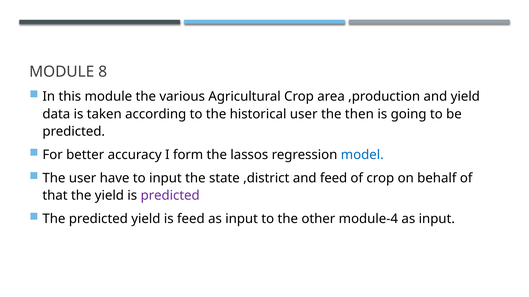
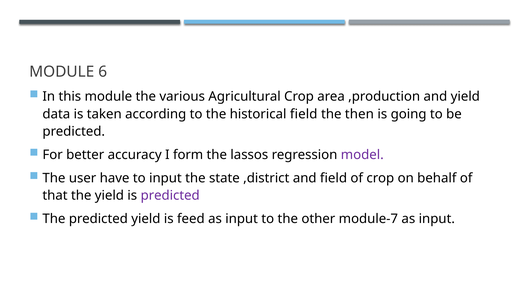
8: 8 -> 6 (103, 72)
historical user: user -> field (304, 114)
model colour: blue -> purple (362, 155)
and feed: feed -> field (334, 178)
module-4: module-4 -> module-7 (368, 219)
